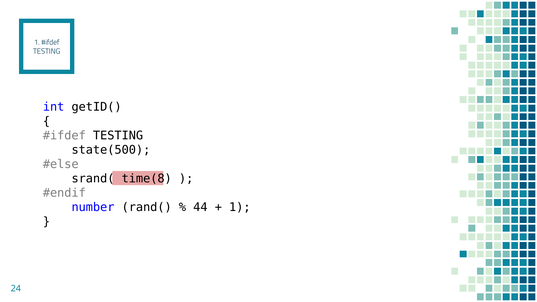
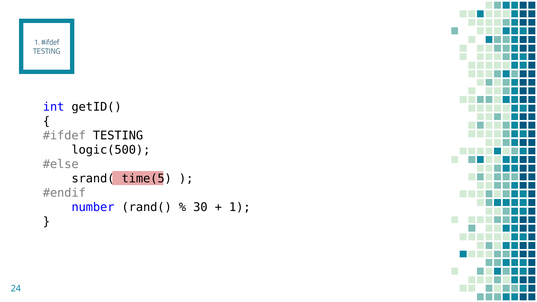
state(500: state(500 -> logic(500 (111, 150)
time(8: time(8 -> time(5 (147, 179)
44: 44 -> 30 (200, 207)
